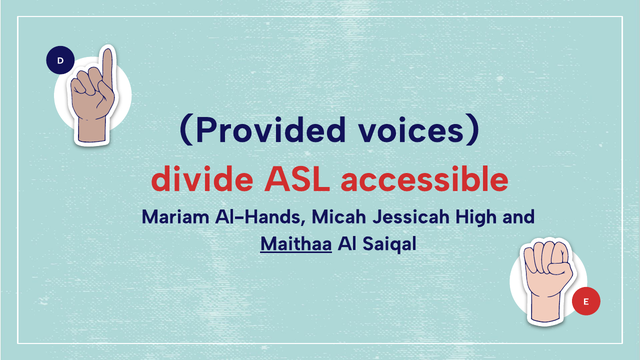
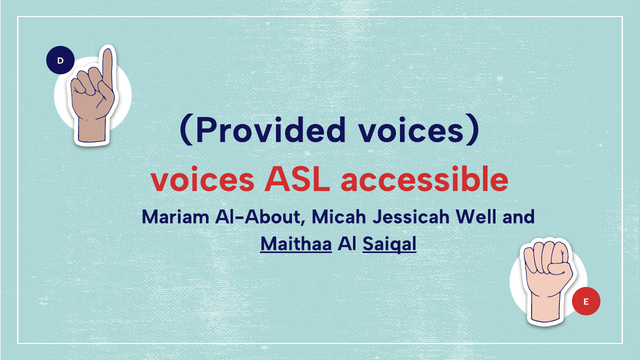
divide: divide -> voices (202, 179)
Al-Hands: Al-Hands -> Al-About (260, 217)
High: High -> Well (476, 217)
Saiqal underline: none -> present (389, 244)
